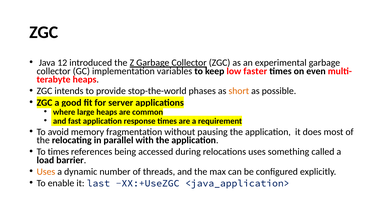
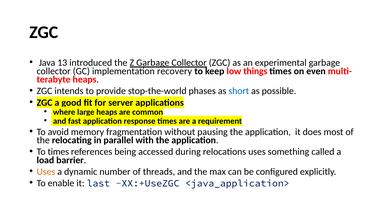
12: 12 -> 13 (62, 63)
variables: variables -> recovery (175, 71)
faster: faster -> things (255, 71)
short colour: orange -> blue (239, 91)
